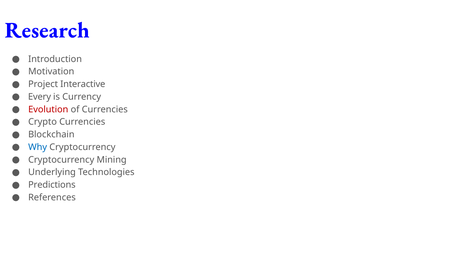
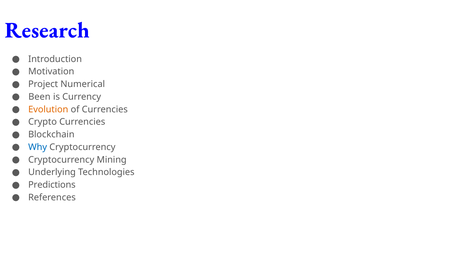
Interactive: Interactive -> Numerical (83, 84)
Every: Every -> Been (39, 97)
Evolution colour: red -> orange (48, 110)
